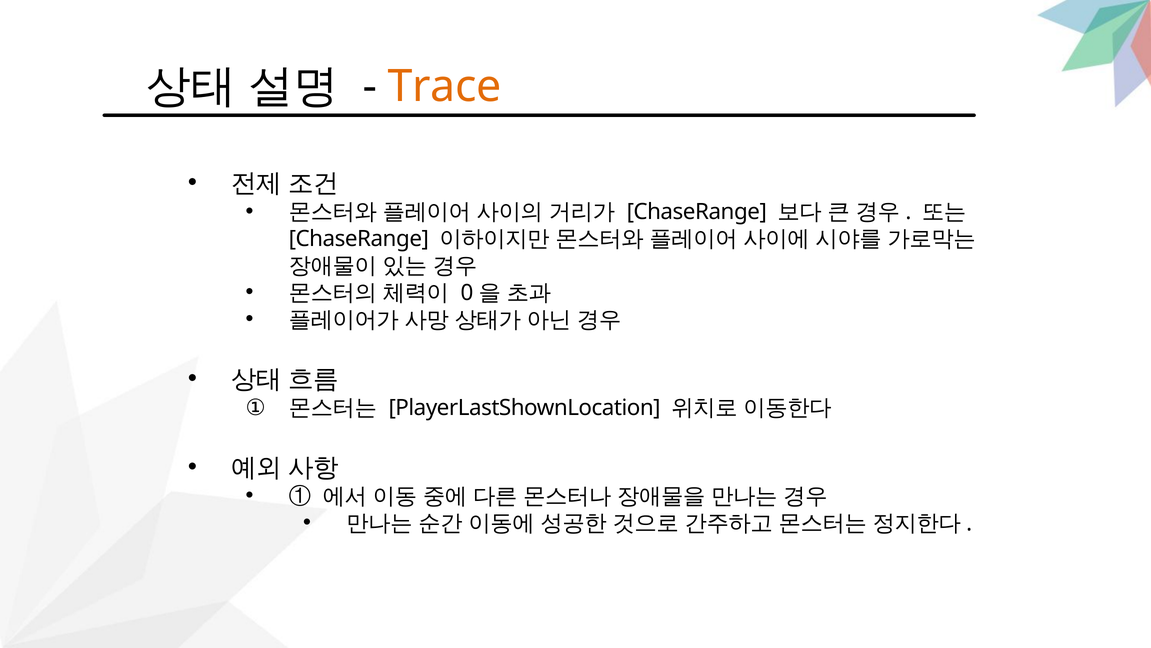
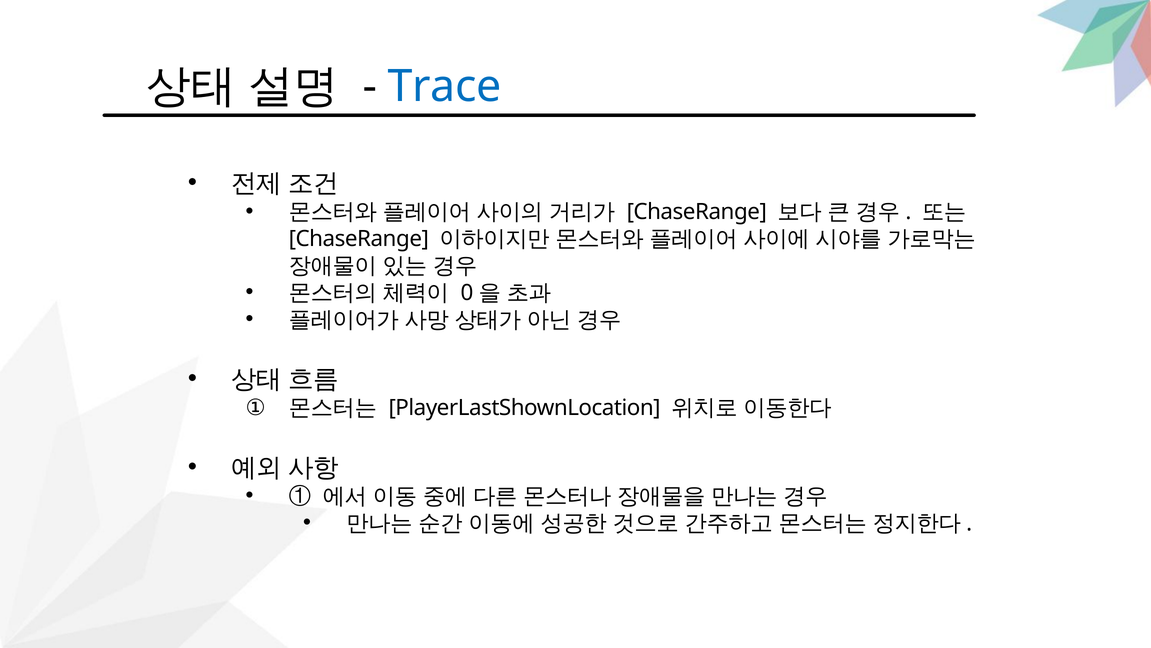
Trace colour: orange -> blue (445, 86)
